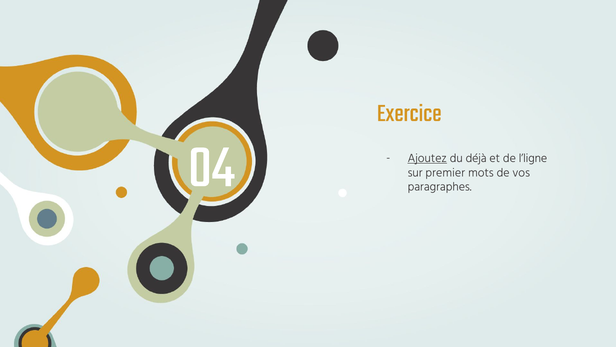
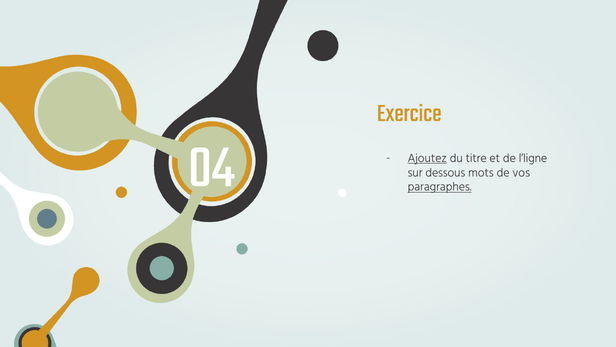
déjà: déjà -> titre (476, 158)
premier: premier -> dessous (445, 172)
paragraphes underline: none -> present (440, 187)
